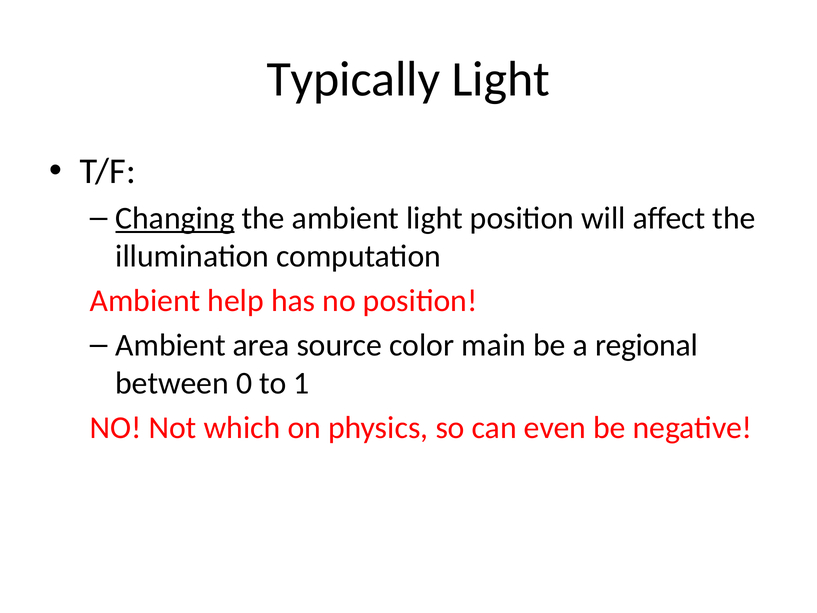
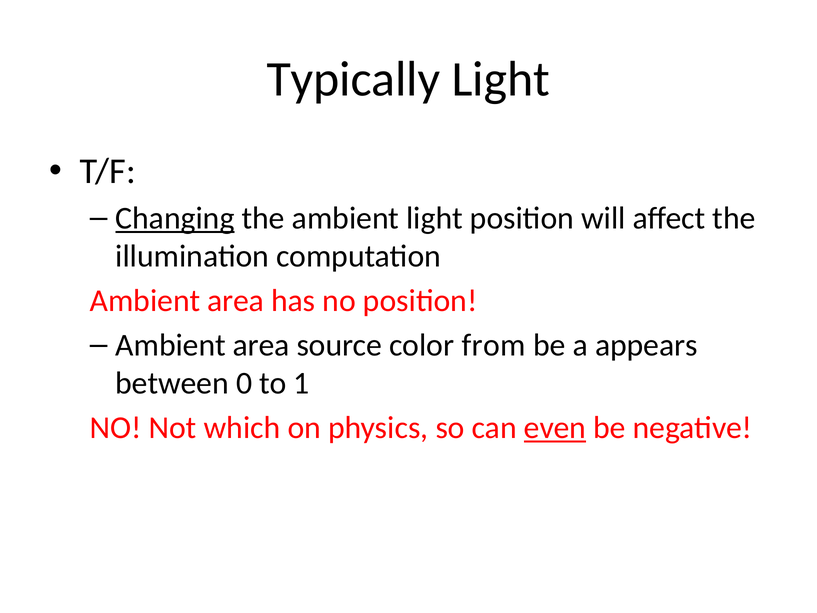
help: help -> area (236, 301)
main: main -> from (494, 345)
regional: regional -> appears (646, 345)
even underline: none -> present (555, 428)
